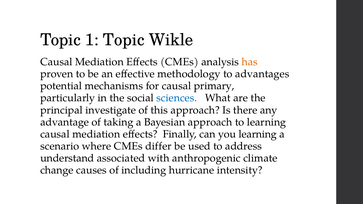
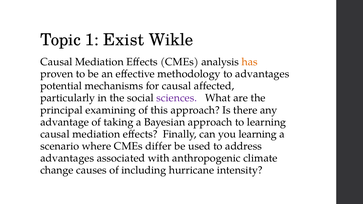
1 Topic: Topic -> Exist (124, 40)
primary: primary -> affected (214, 86)
sciences colour: blue -> purple (177, 98)
investigate: investigate -> examining (111, 110)
understand: understand -> advantages (67, 158)
